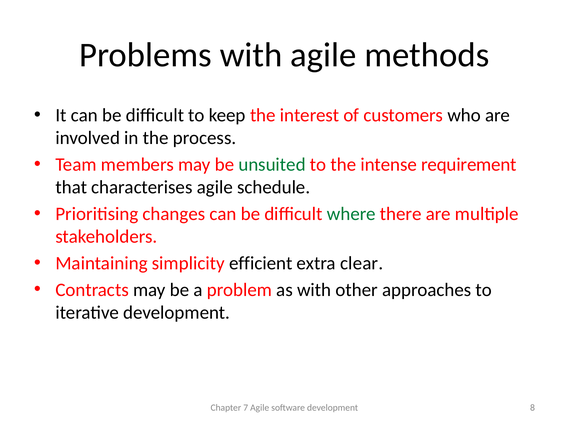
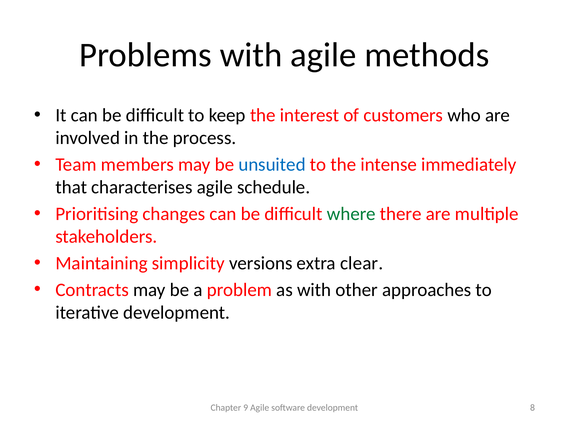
unsuited colour: green -> blue (272, 164)
requirement: requirement -> immediately (469, 164)
efficient: efficient -> versions (261, 263)
7: 7 -> 9 (246, 408)
